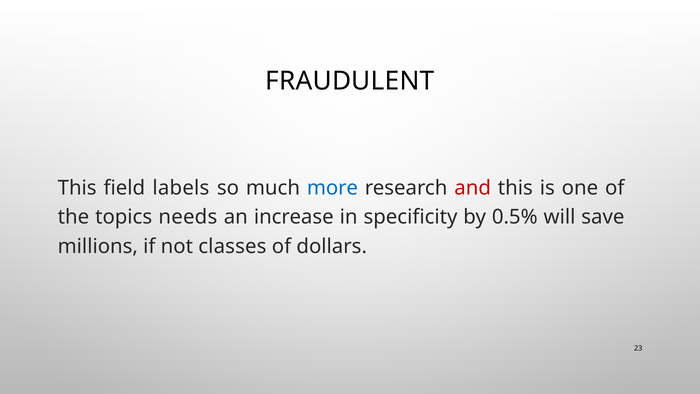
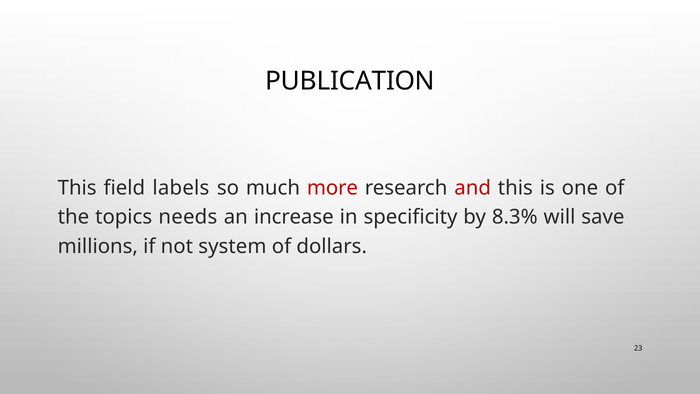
FRAUDULENT: FRAUDULENT -> PUBLICATION (350, 81)
more colour: blue -> red (332, 188)
0.5%: 0.5% -> 8.3% (515, 217)
classes: classes -> system (232, 246)
